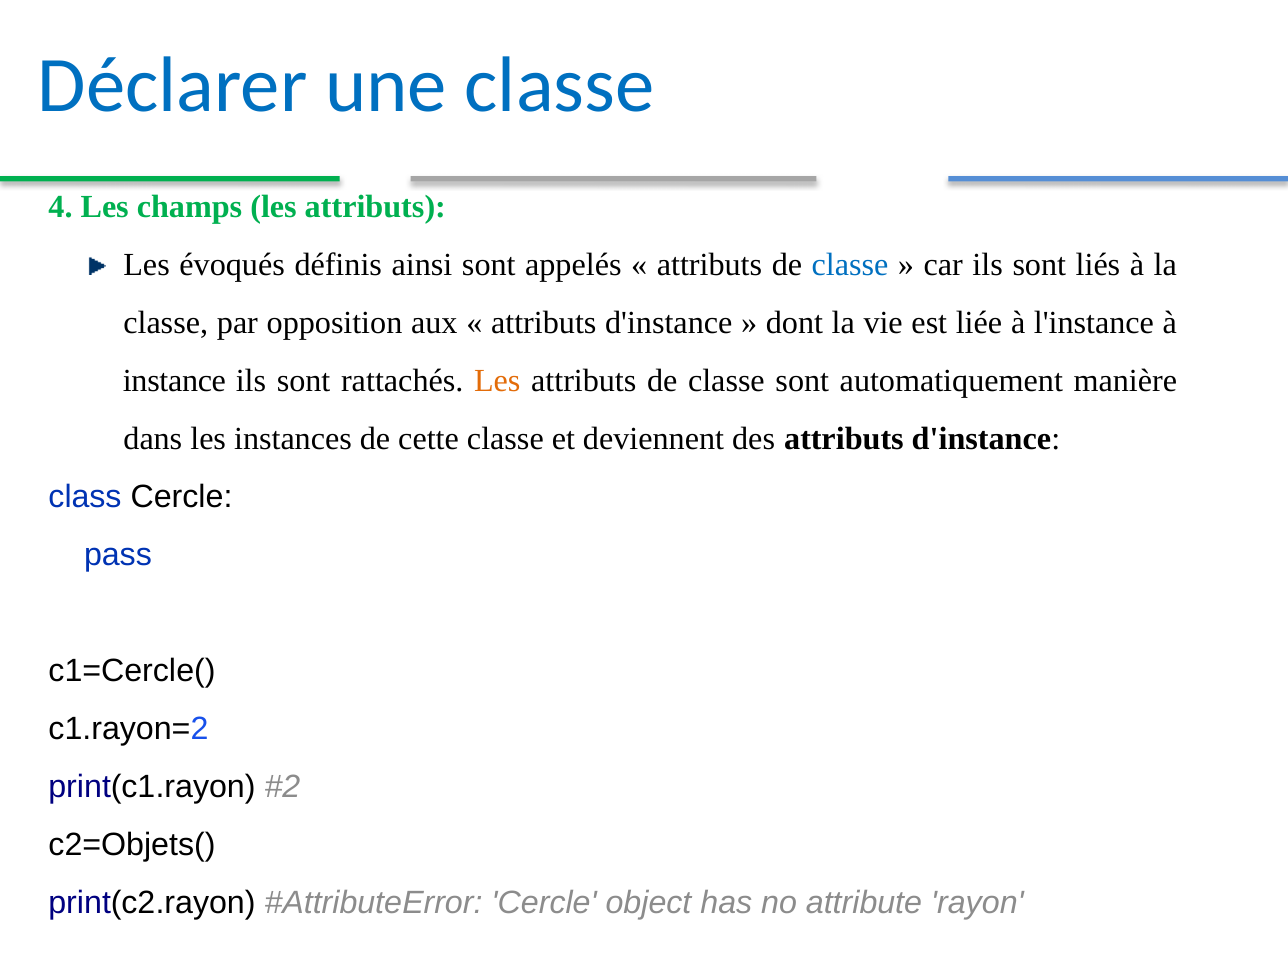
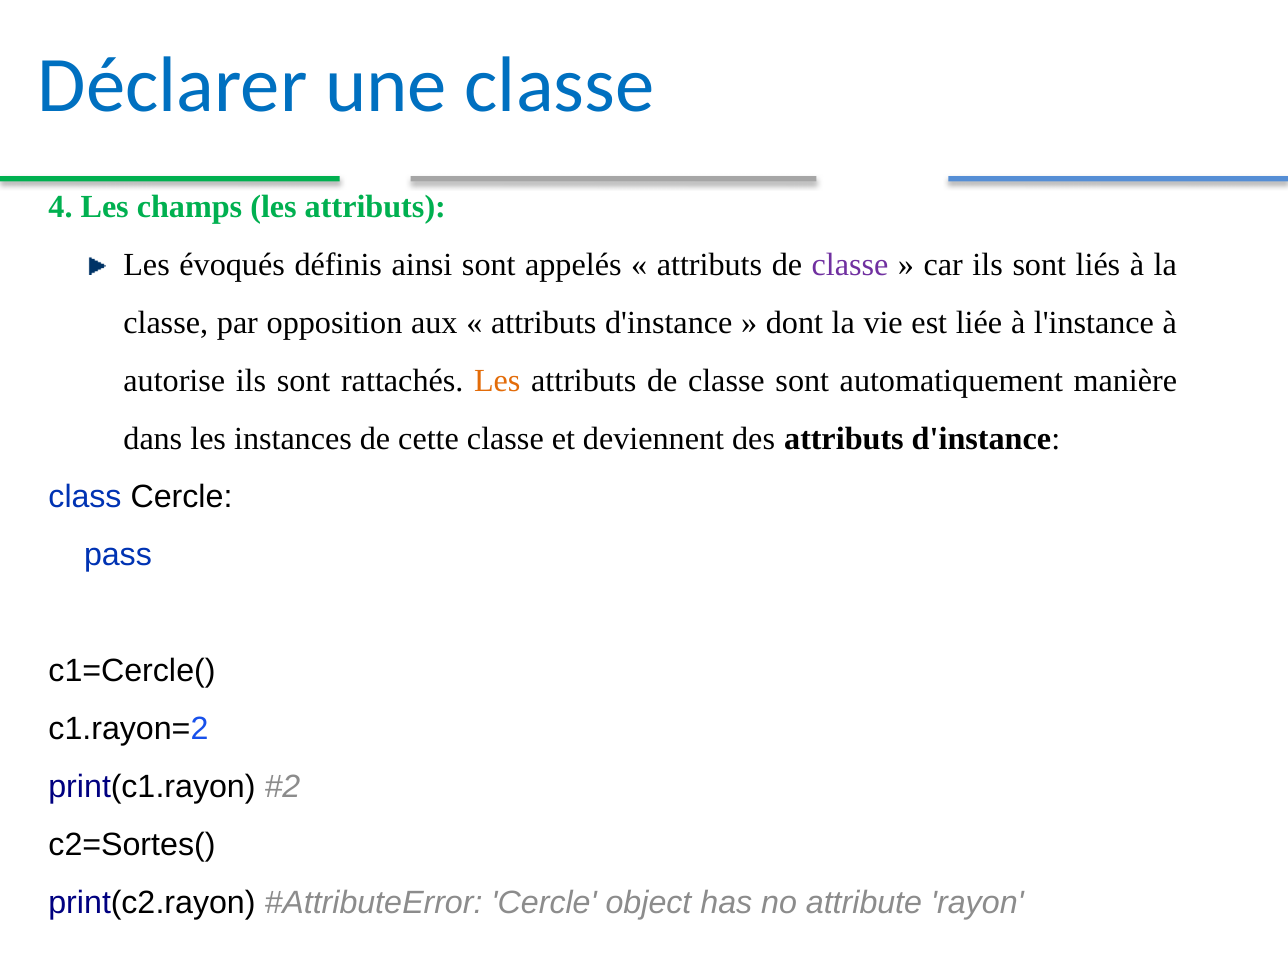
classe colour: blue -> purple (850, 265)
instance: instance -> autorise (174, 381)
c2=Objets(: c2=Objets( -> c2=Sortes( (132, 845)
